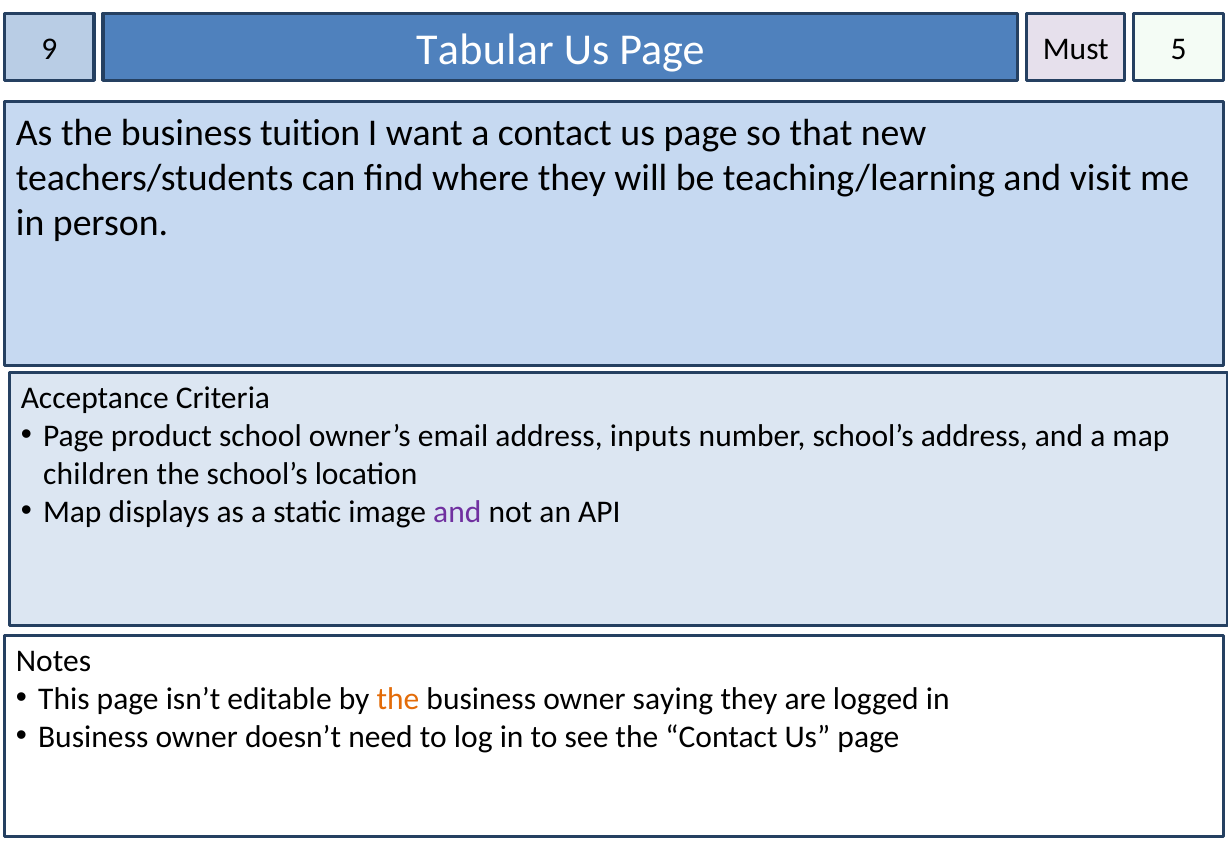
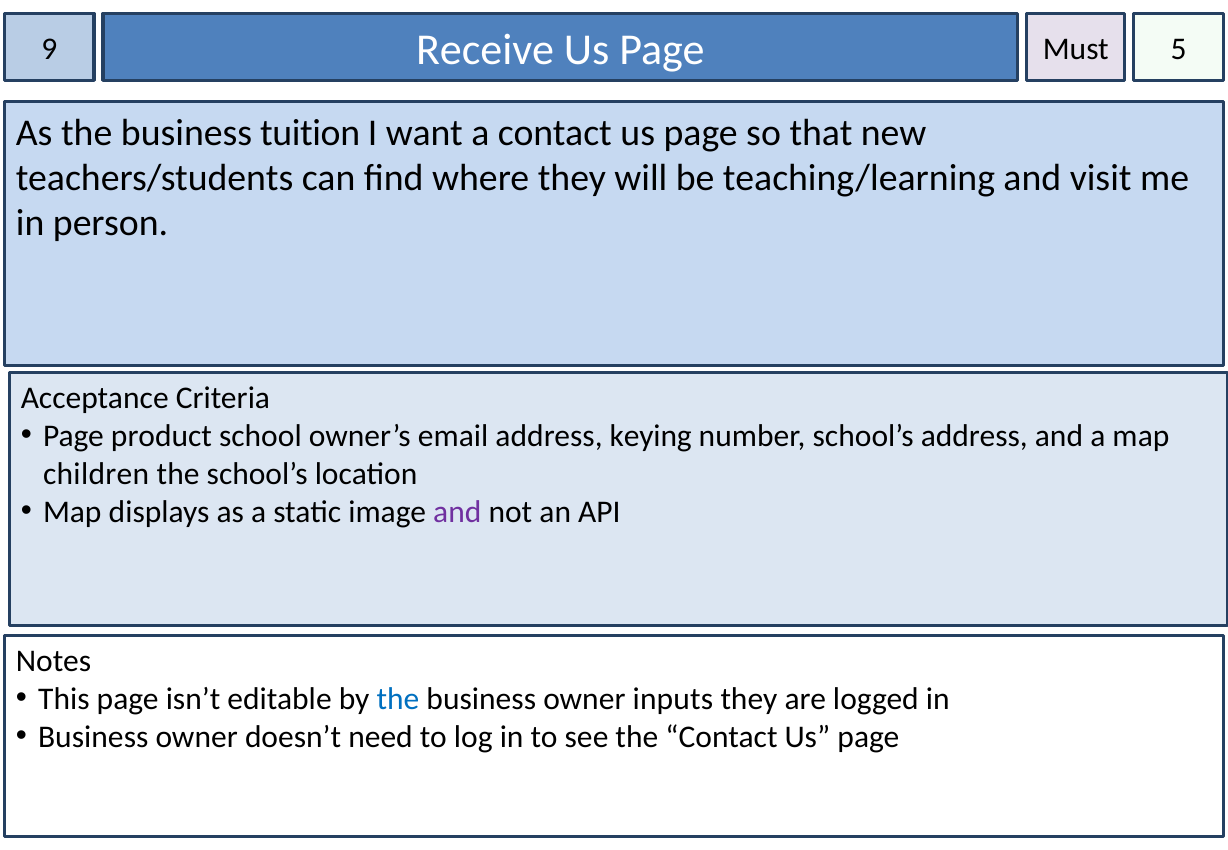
Tabular: Tabular -> Receive (485, 50)
inputs: inputs -> keying (651, 436)
the colour: orange -> blue (398, 699)
saying: saying -> inputs (673, 699)
